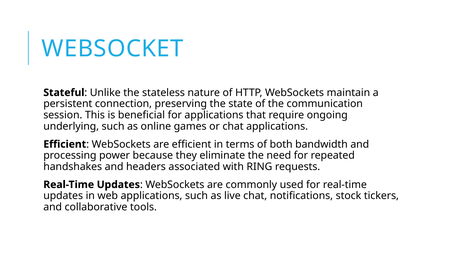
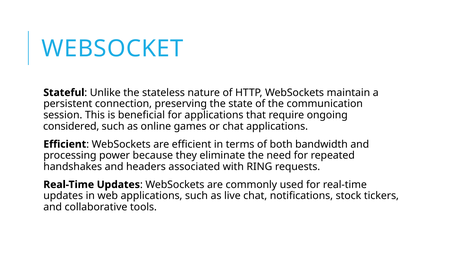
underlying: underlying -> considered (71, 126)
